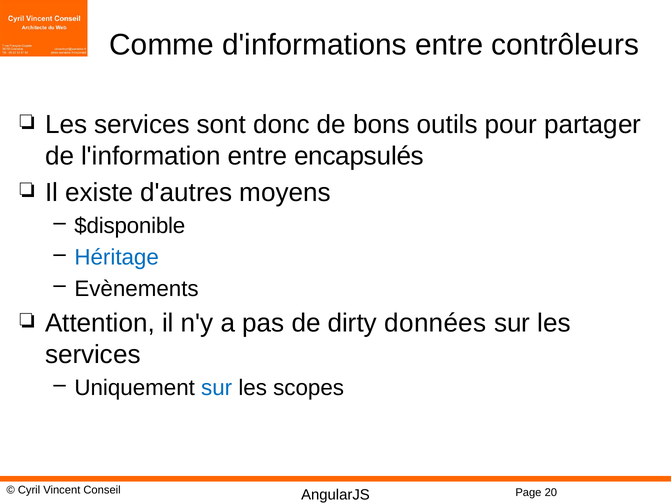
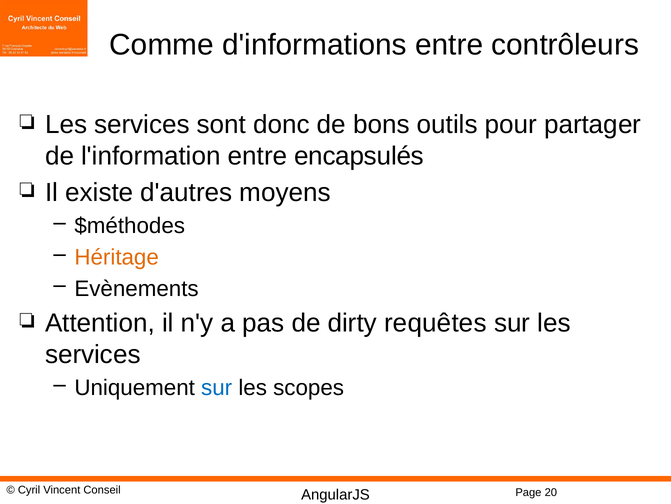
$disponible: $disponible -> $méthodes (130, 226)
Héritage colour: blue -> orange (117, 257)
données: données -> requêtes (435, 323)
